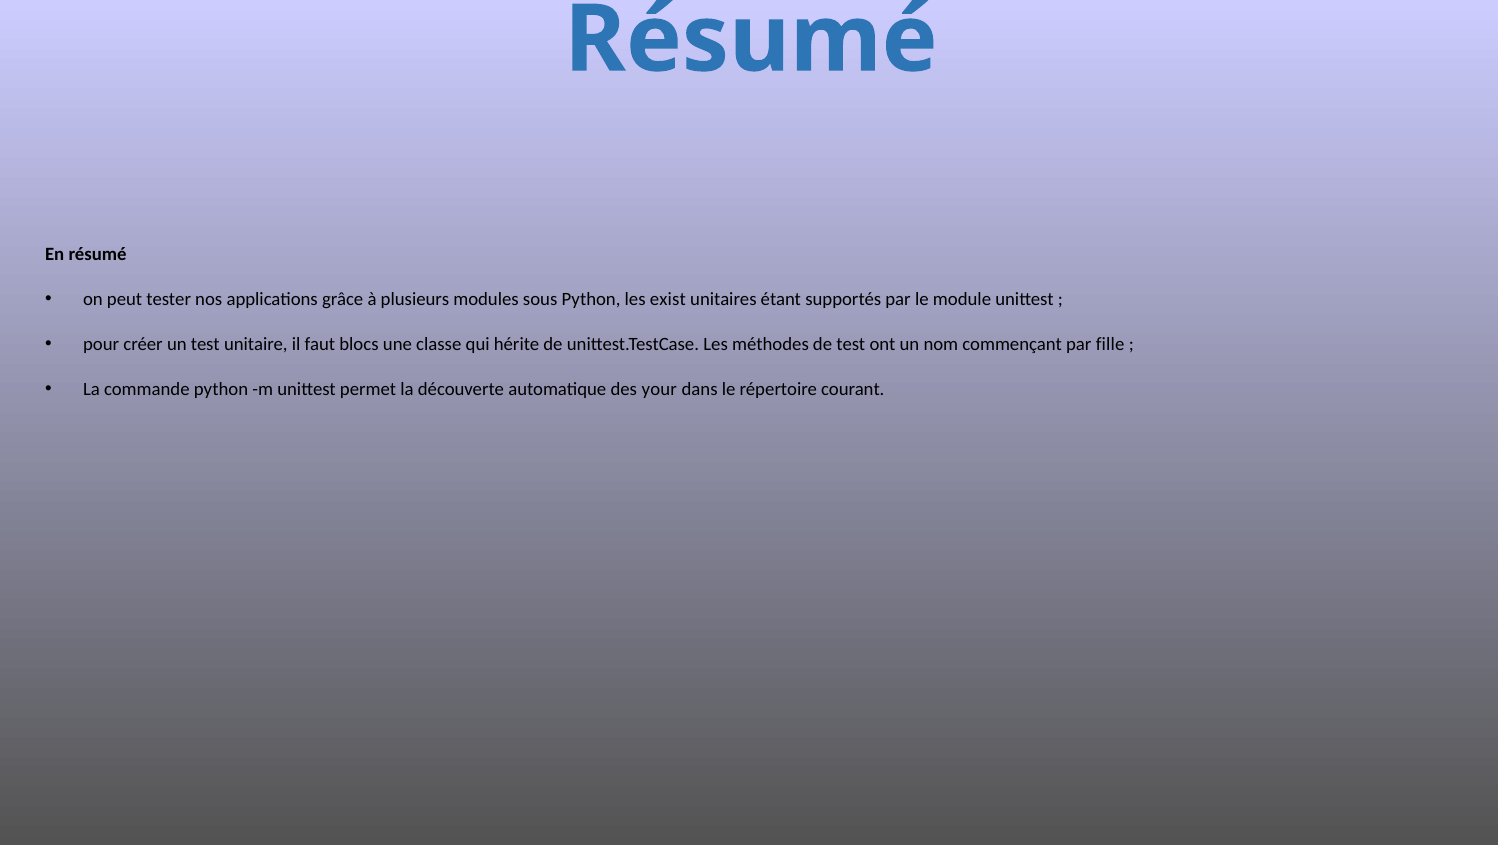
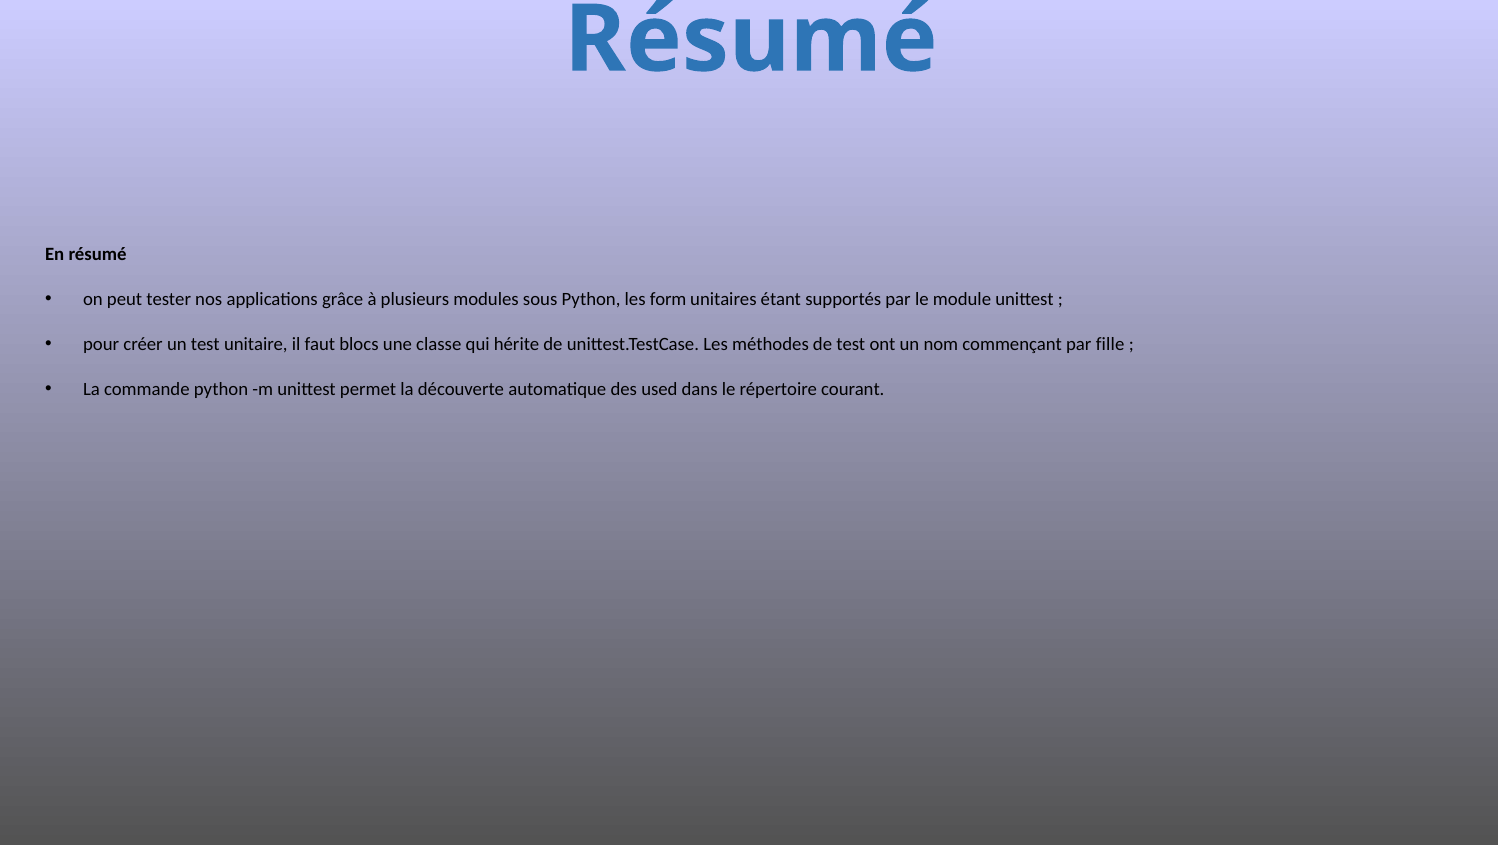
exist: exist -> form (668, 300)
your: your -> used (659, 390)
